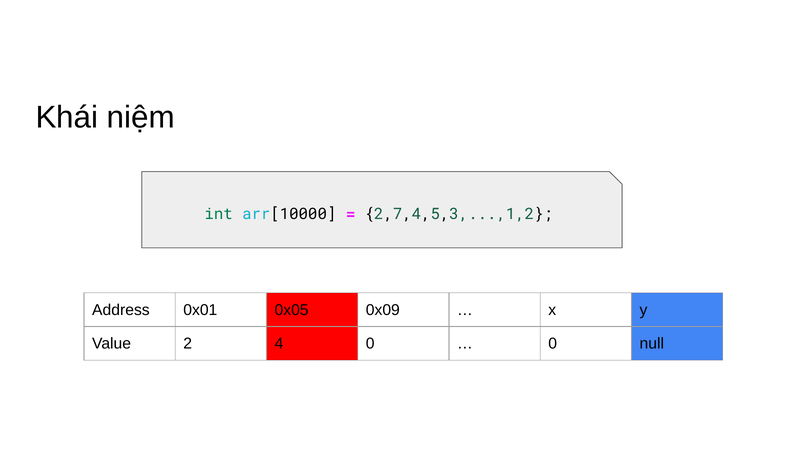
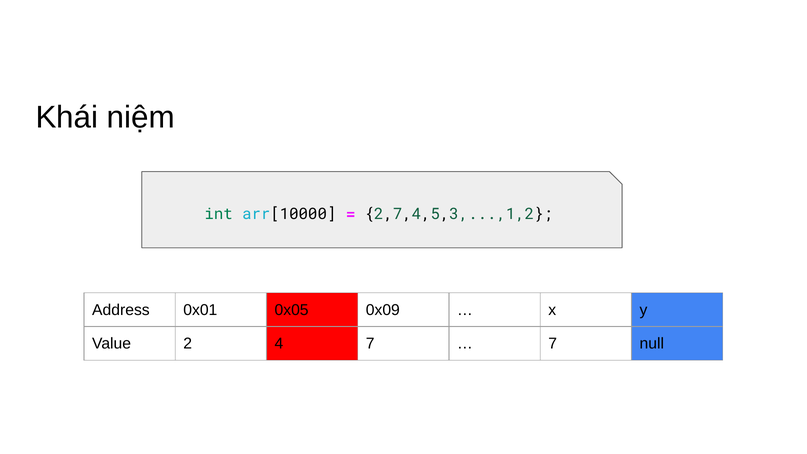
4 0: 0 -> 7 (370, 344)
0: 0 -> 7 (553, 344)
